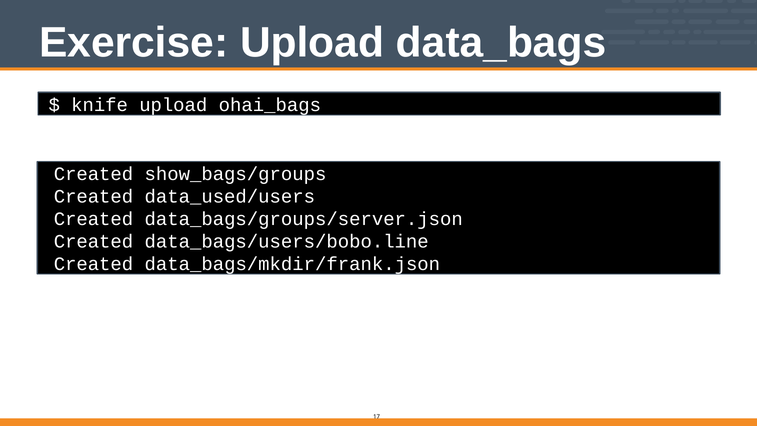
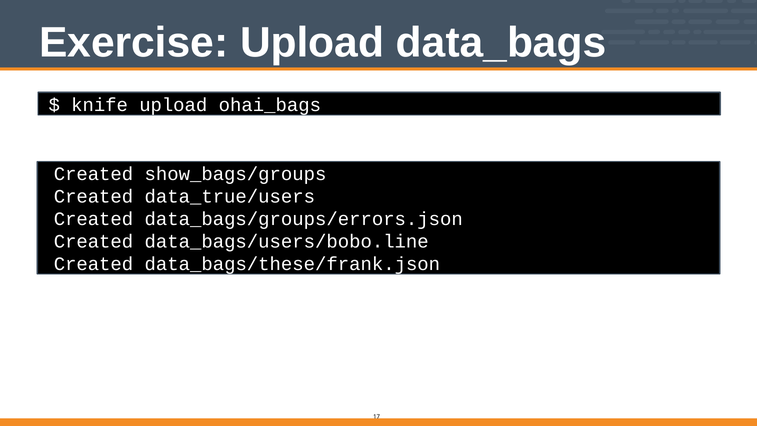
data_used/users: data_used/users -> data_true/users (230, 196)
data_bags/groups/server.json: data_bags/groups/server.json -> data_bags/groups/errors.json (304, 219)
data_bags/mkdir/frank.json: data_bags/mkdir/frank.json -> data_bags/these/frank.json (292, 264)
